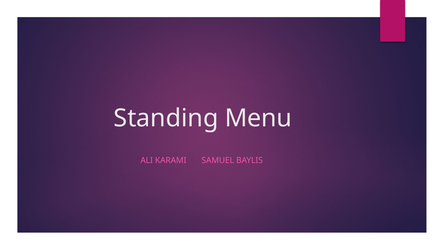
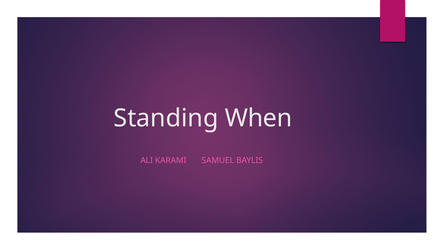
Menu: Menu -> When (258, 118)
